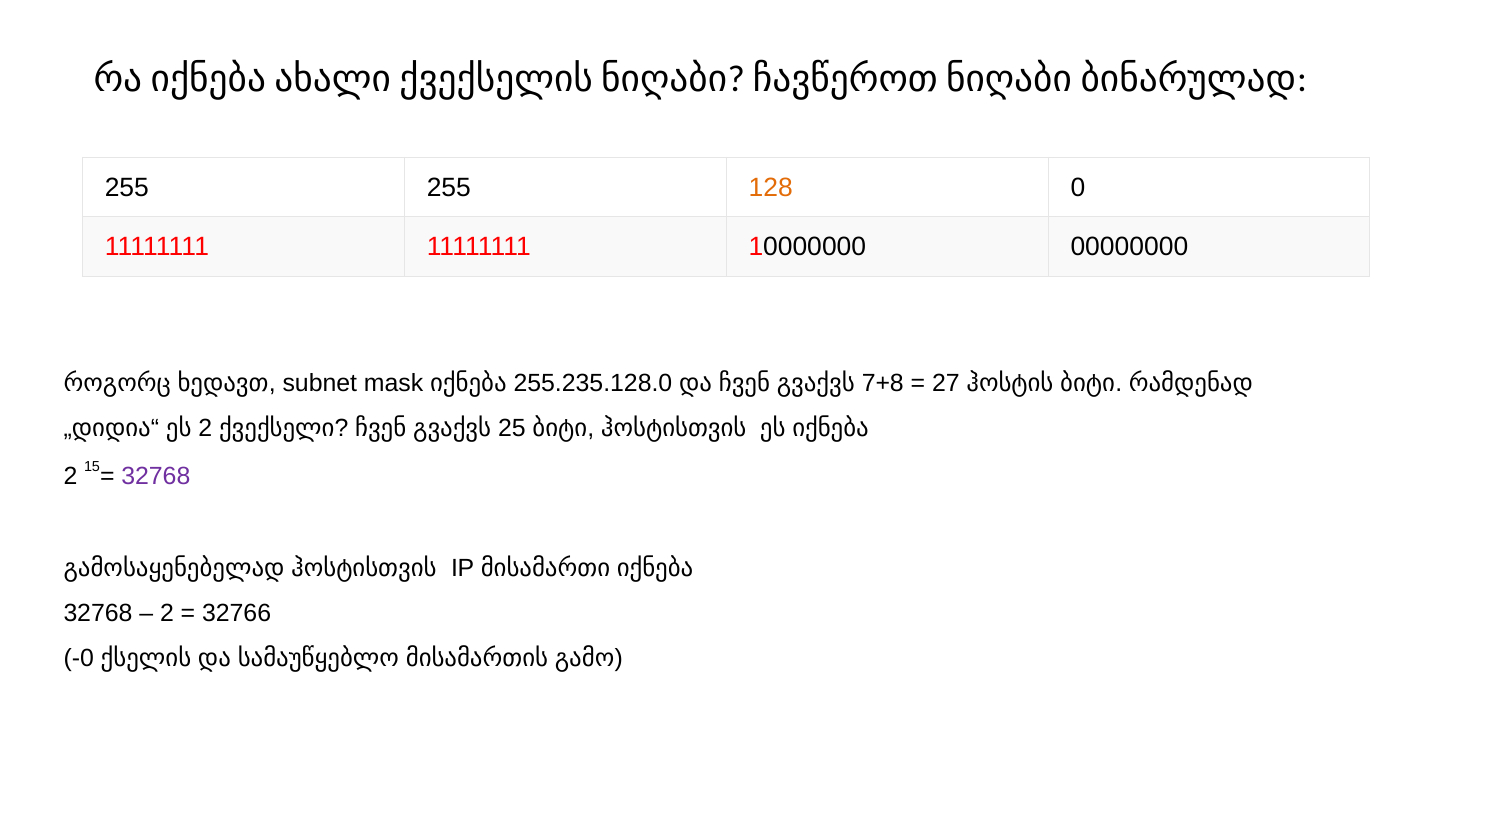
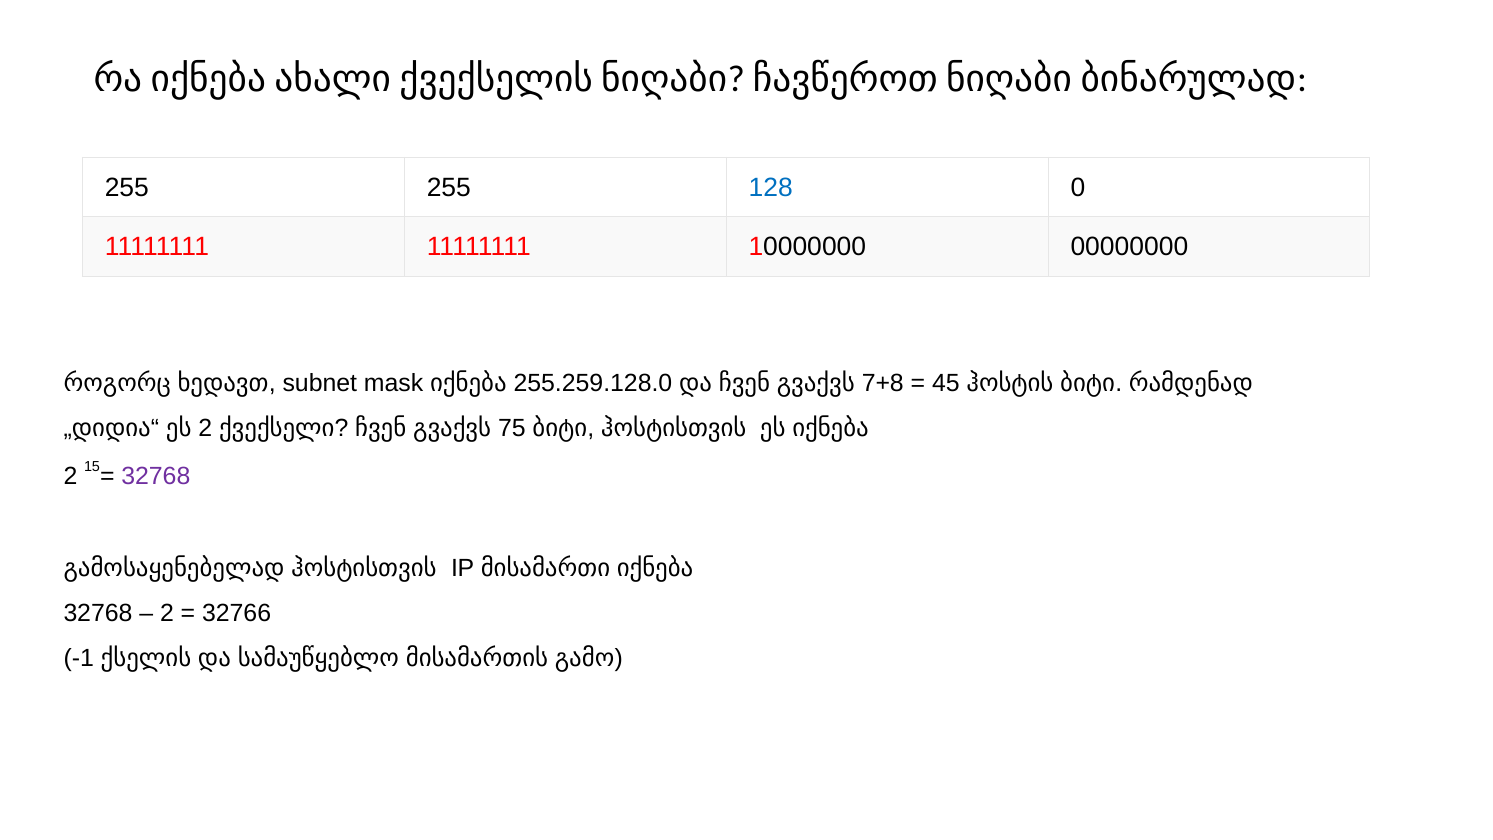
128 colour: orange -> blue (771, 187)
255.235.128.0: 255.235.128.0 -> 255.259.128.0 (593, 383)
27: 27 -> 45 (946, 383)
25: 25 -> 75 (512, 428)
-0: -0 -> -1 (79, 658)
